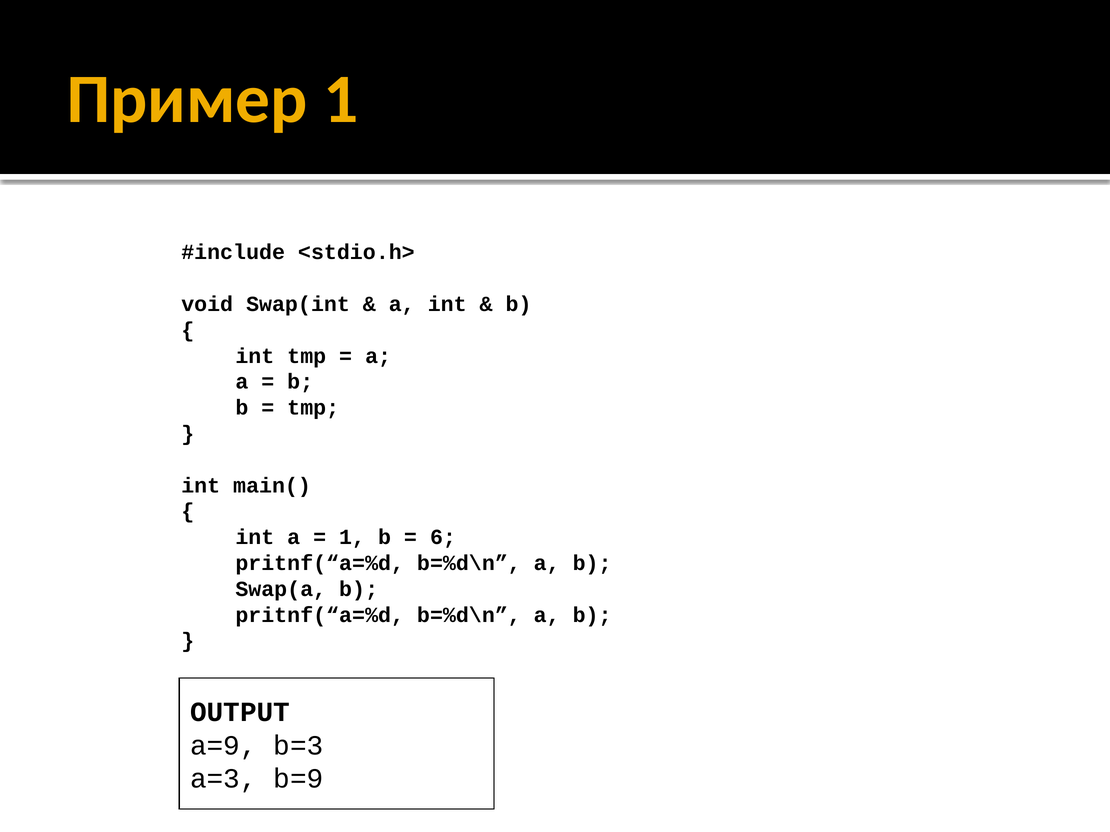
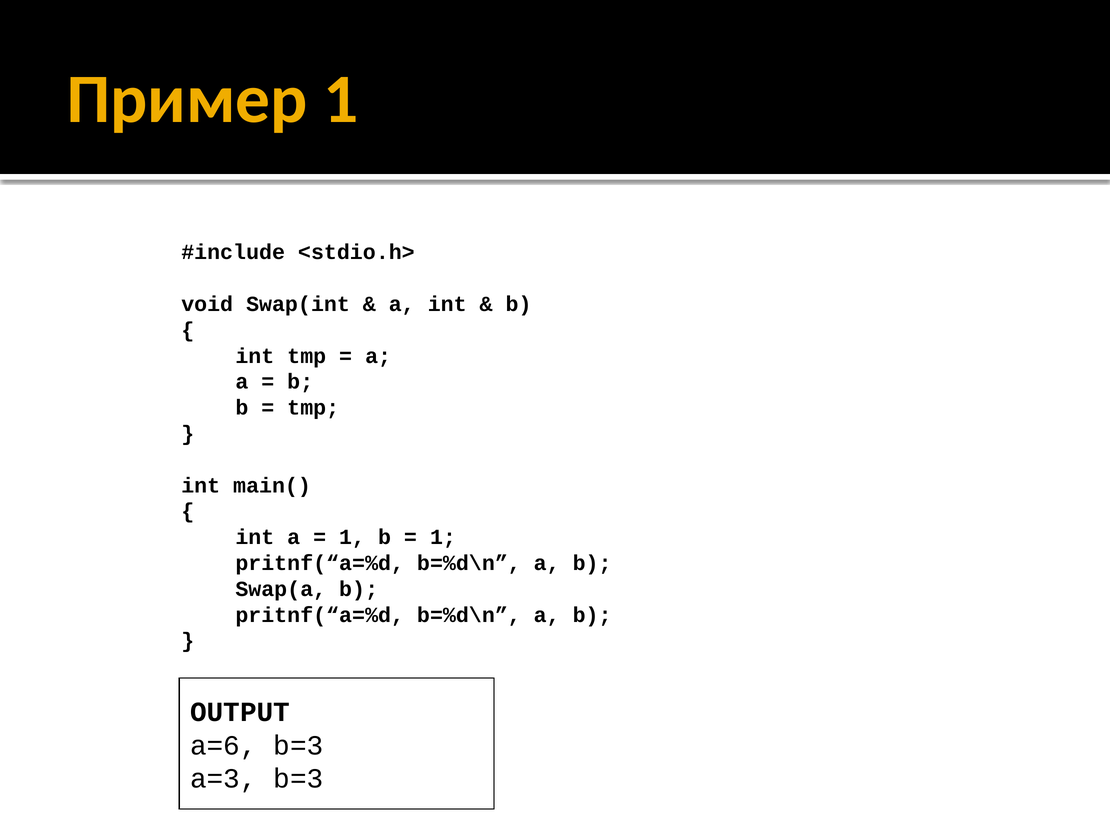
6: 6 -> 1 (443, 538)
a=9: a=9 -> a=6 (223, 746)
a=3 b=9: b=9 -> b=3 (298, 779)
